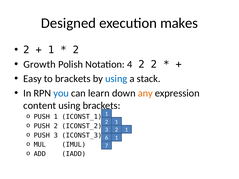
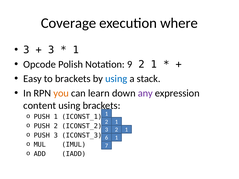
Designed: Designed -> Coverage (68, 23)
makes: makes -> where (179, 23)
2: 2 -> 3 (26, 50)
1: 1 -> 3 (51, 50)
2: 2 -> 1 (76, 50)
Growth: Growth -> Opcode (40, 64)
4: 4 -> 9 (130, 64)
2: 2 -> 1 (154, 64)
you colour: blue -> orange (61, 93)
any colour: orange -> purple (145, 93)
